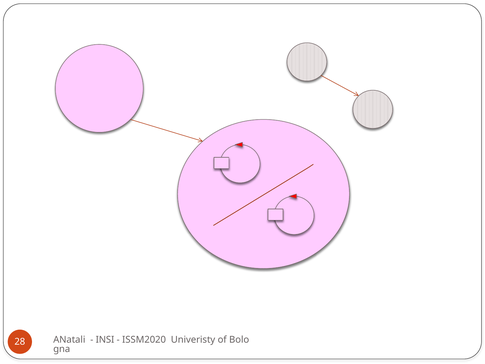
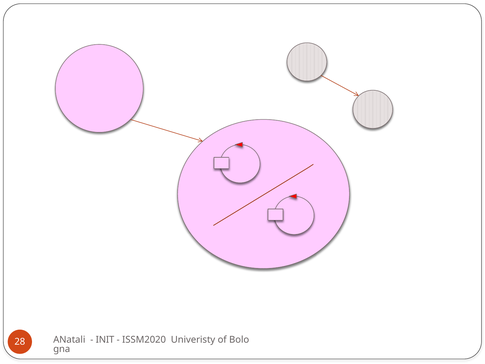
INSI: INSI -> INIT (105, 339)
